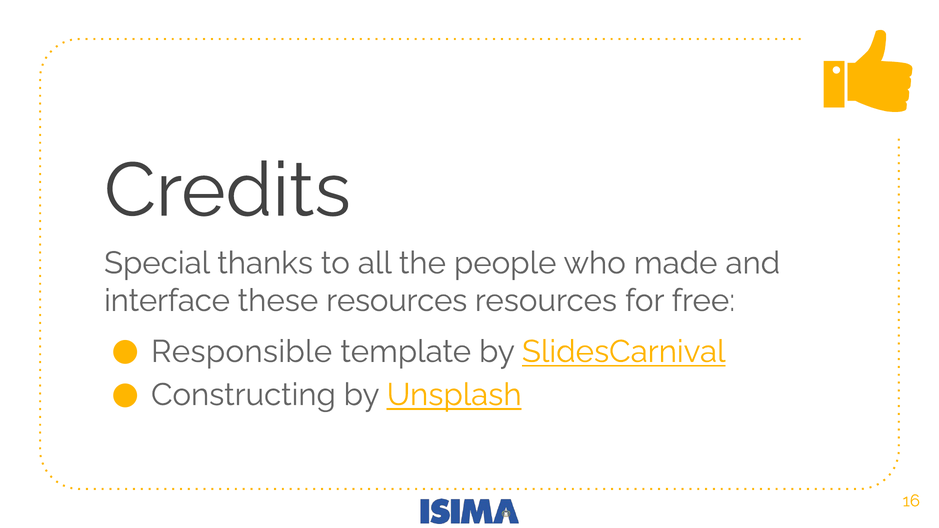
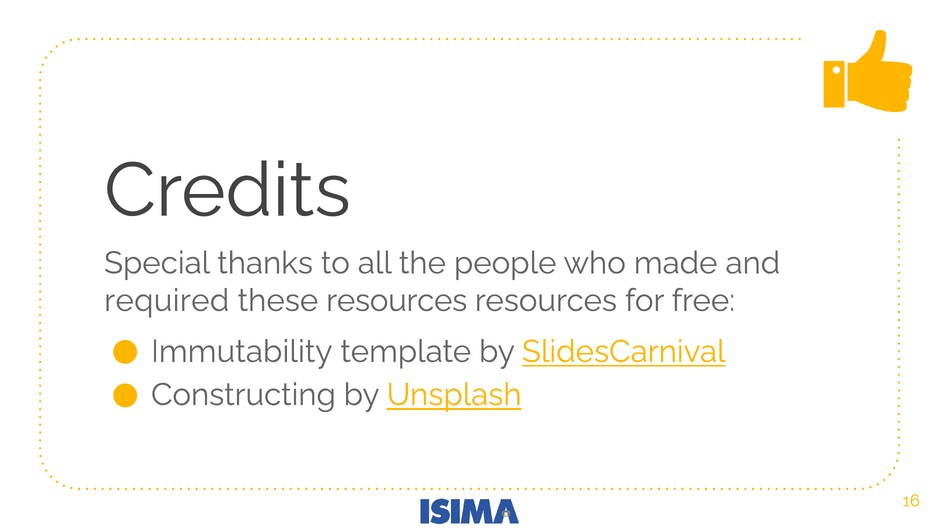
interface: interface -> required (167, 301)
Responsible: Responsible -> Immutability (242, 352)
